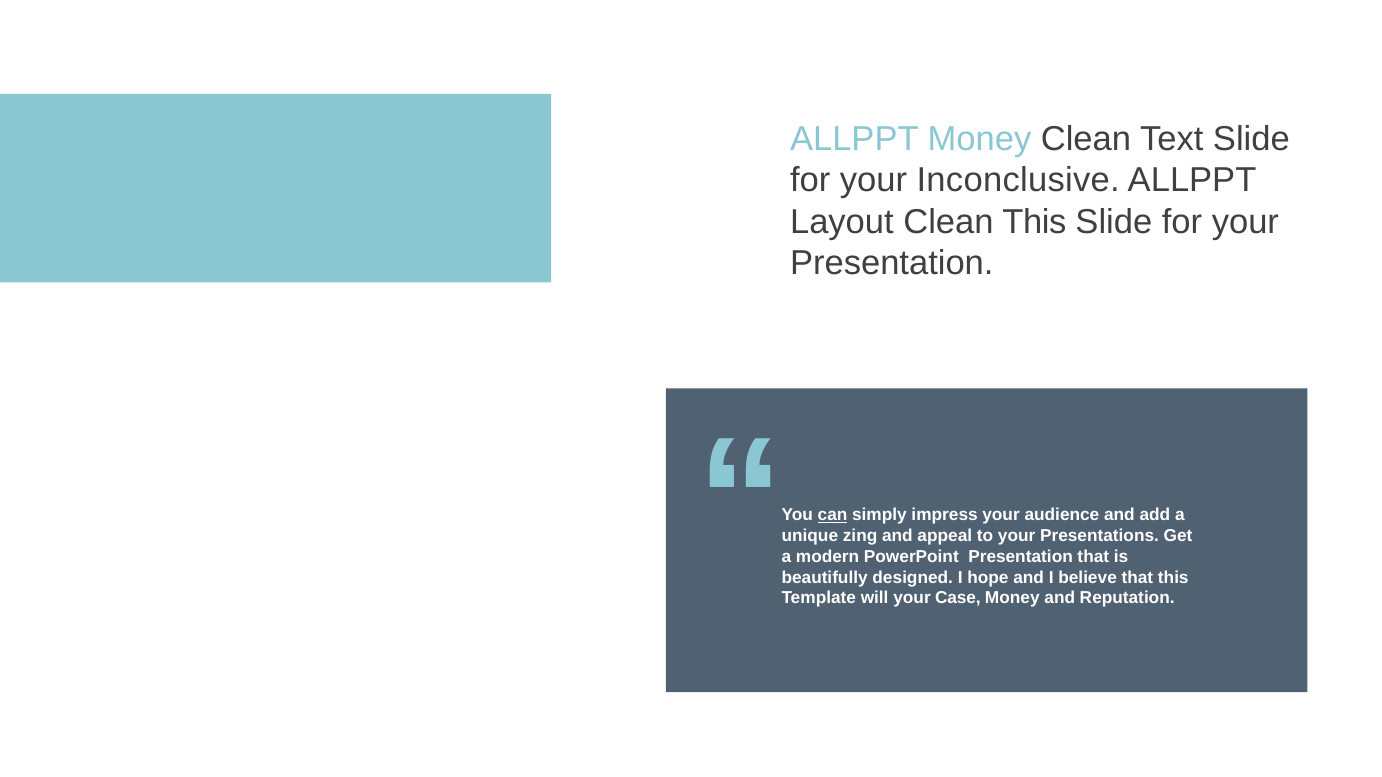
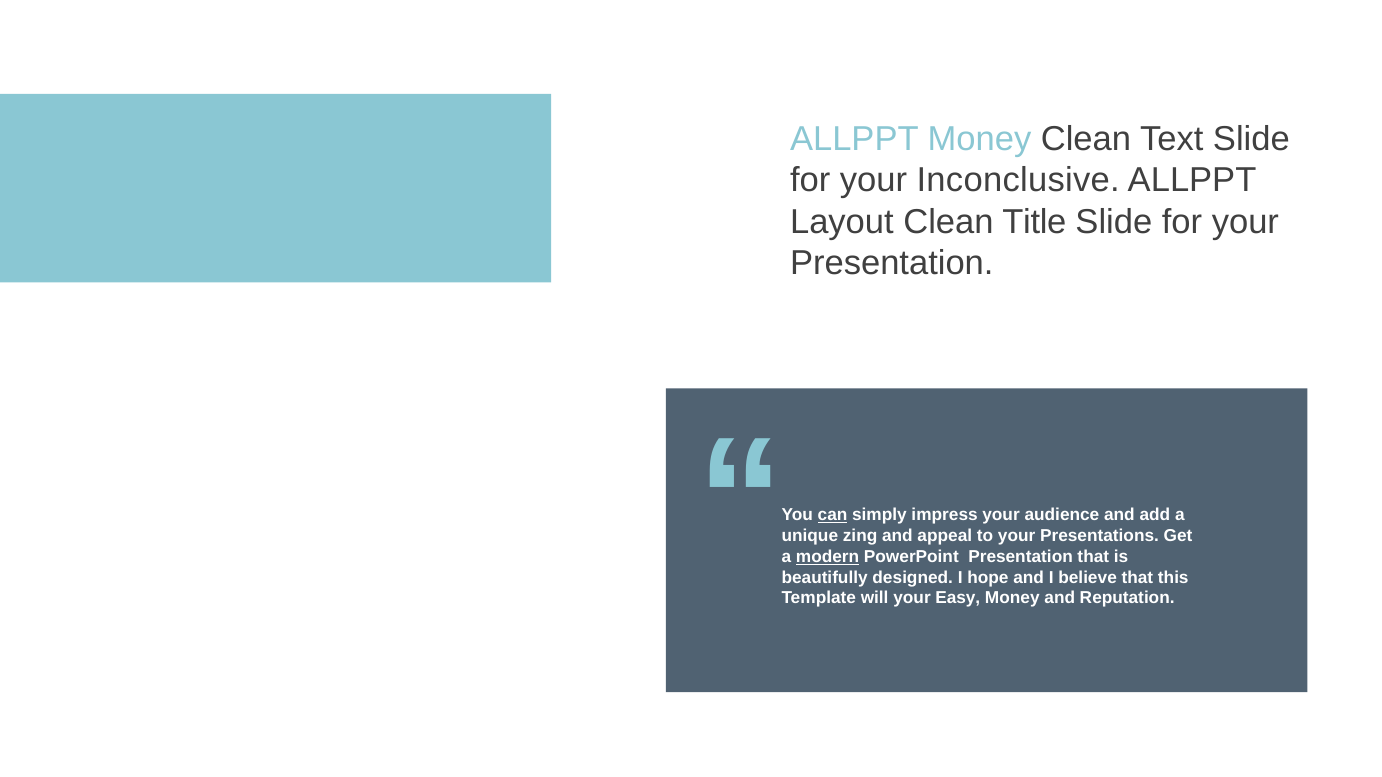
Clean This: This -> Title (1034, 222)
modern underline: none -> present (828, 557)
Case: Case -> Easy (958, 598)
